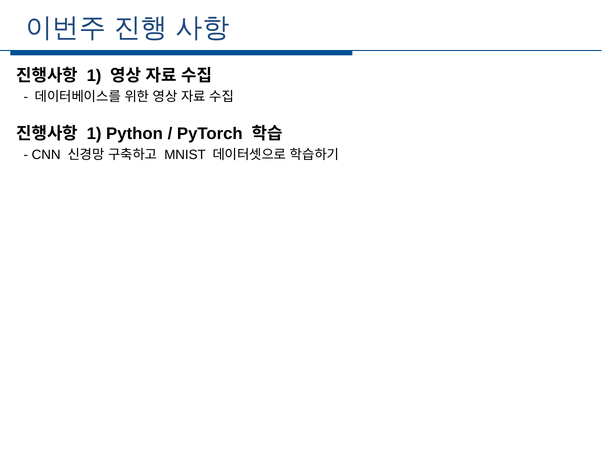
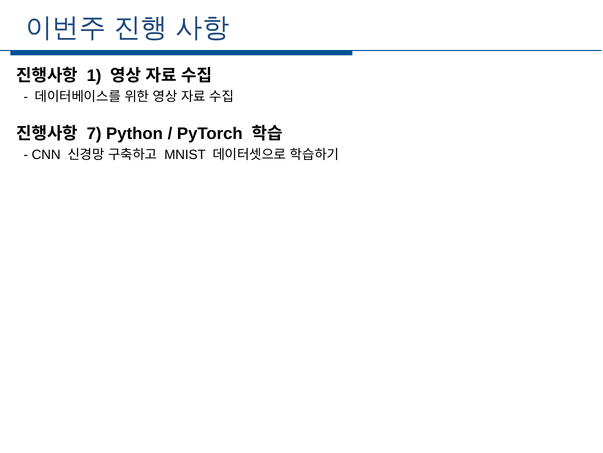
1: 1 -> 7 (94, 133)
